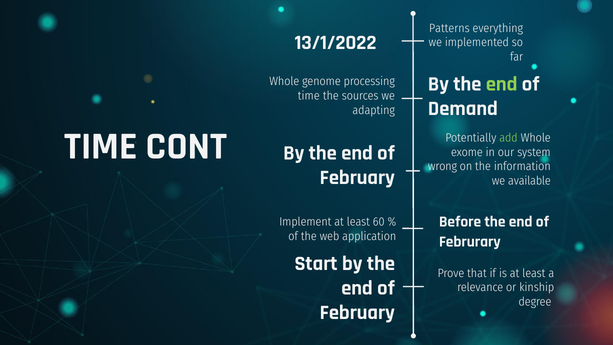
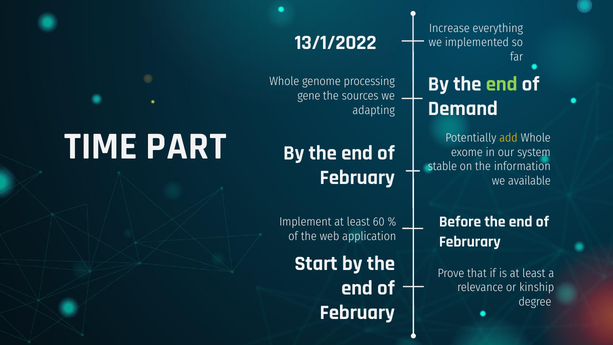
Patterns: Patterns -> Increase (449, 28)
time: time -> gene (309, 96)
add colour: light green -> yellow (508, 138)
CONT: CONT -> PART (186, 146)
wrong: wrong -> stable (442, 166)
